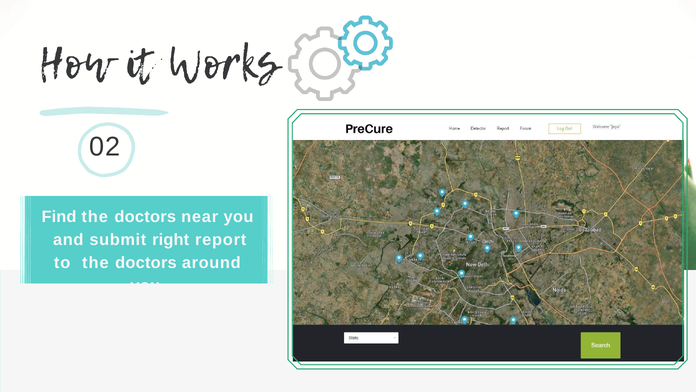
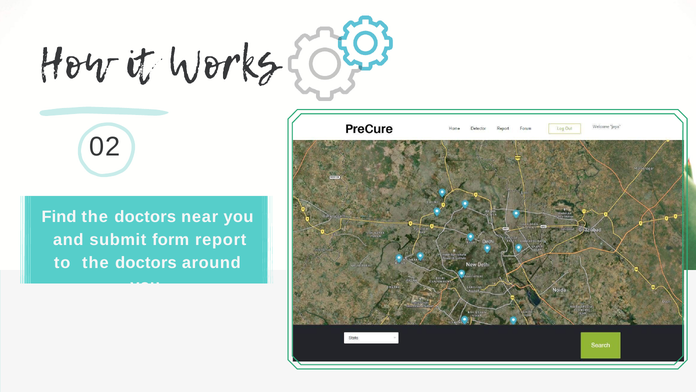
right: right -> form (171, 239)
